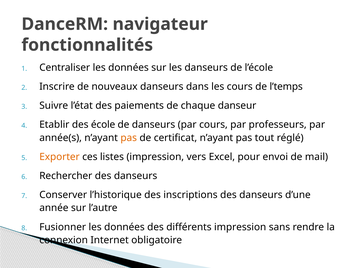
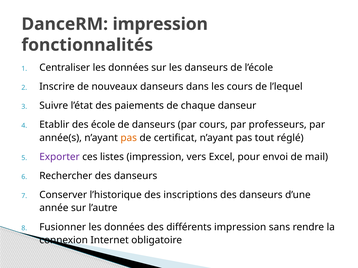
DanceRM navigateur: navigateur -> impression (160, 24)
l’temps: l’temps -> l’lequel (286, 87)
Exporter colour: orange -> purple (60, 157)
